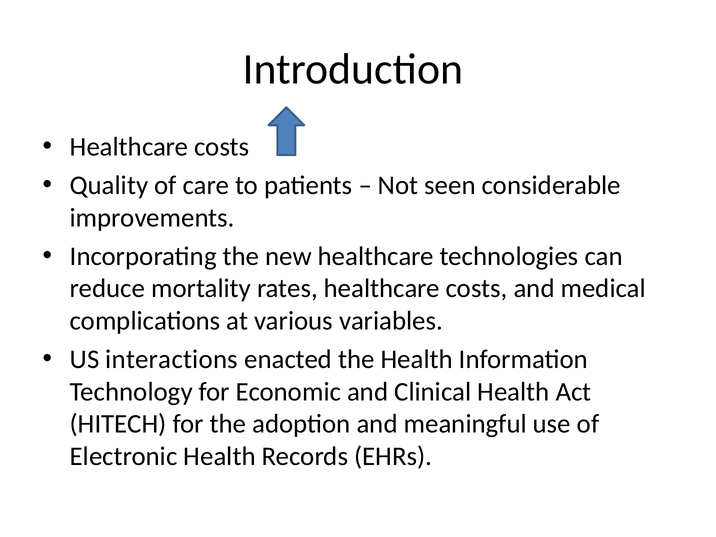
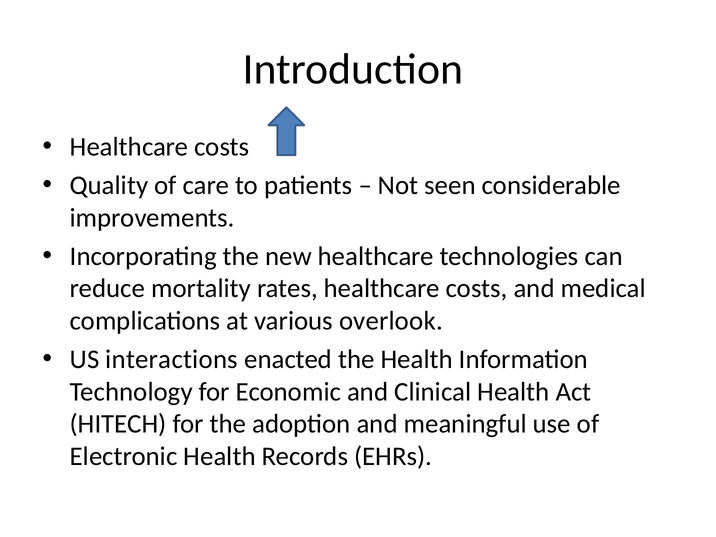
variables: variables -> overlook (391, 321)
